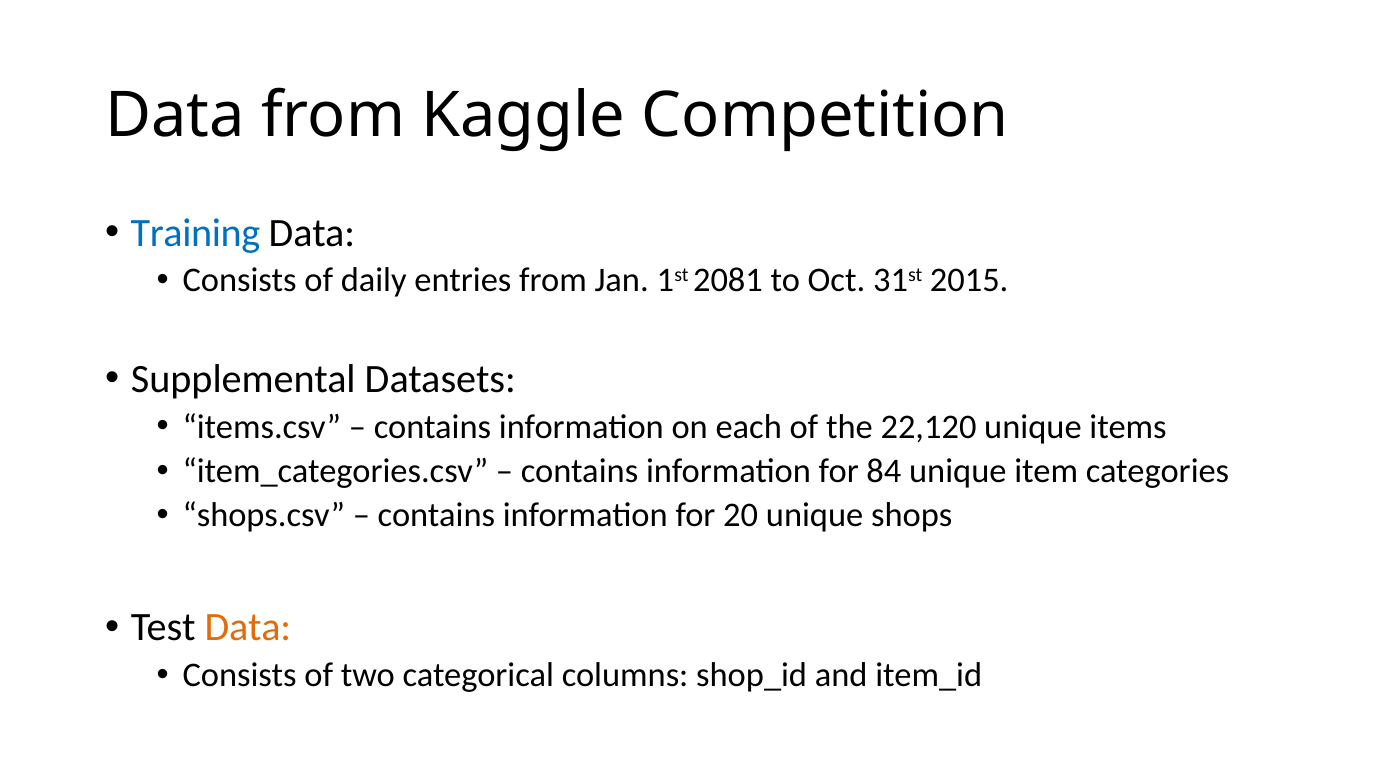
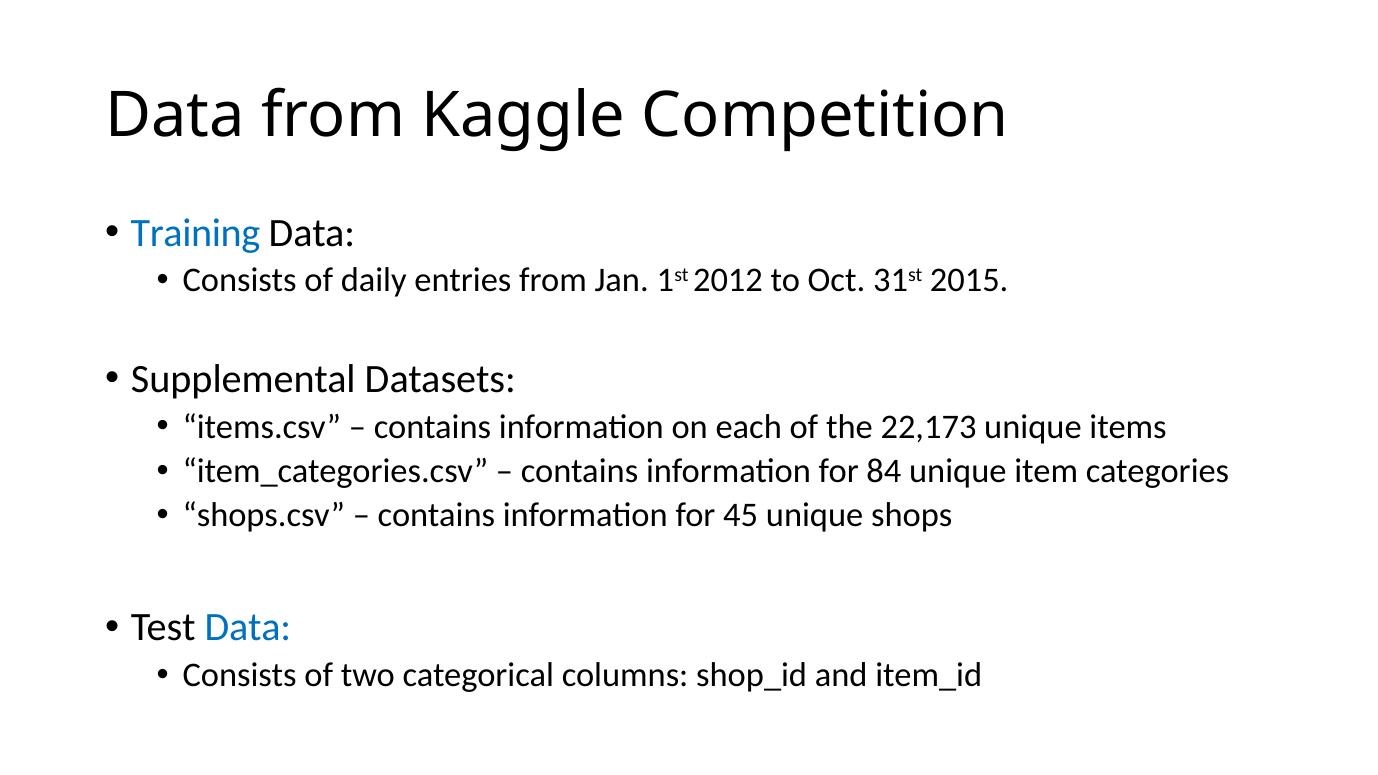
2081: 2081 -> 2012 (728, 280)
22,120: 22,120 -> 22,173 (929, 427)
20: 20 -> 45 (741, 516)
Data colour: orange -> blue (248, 628)
